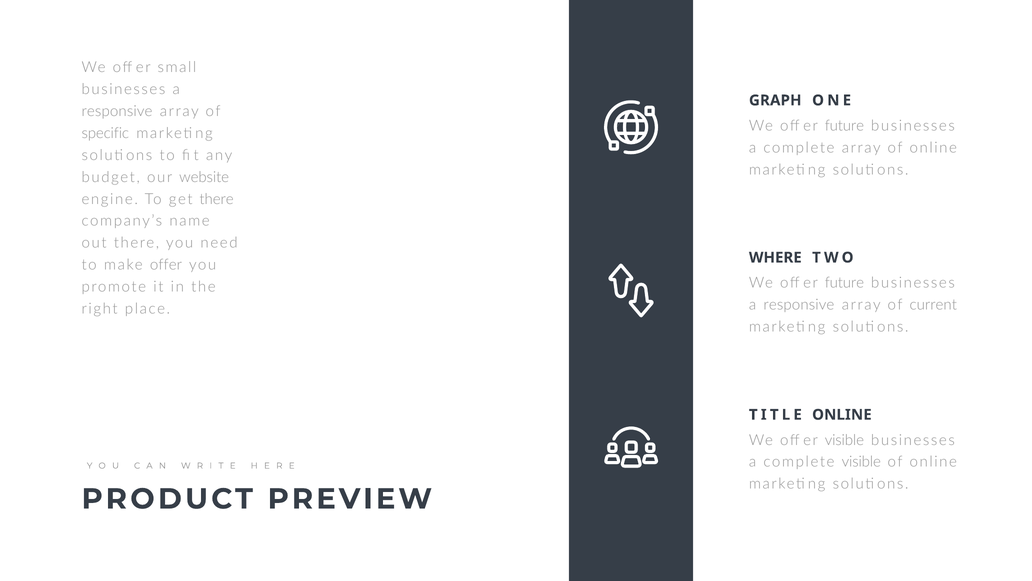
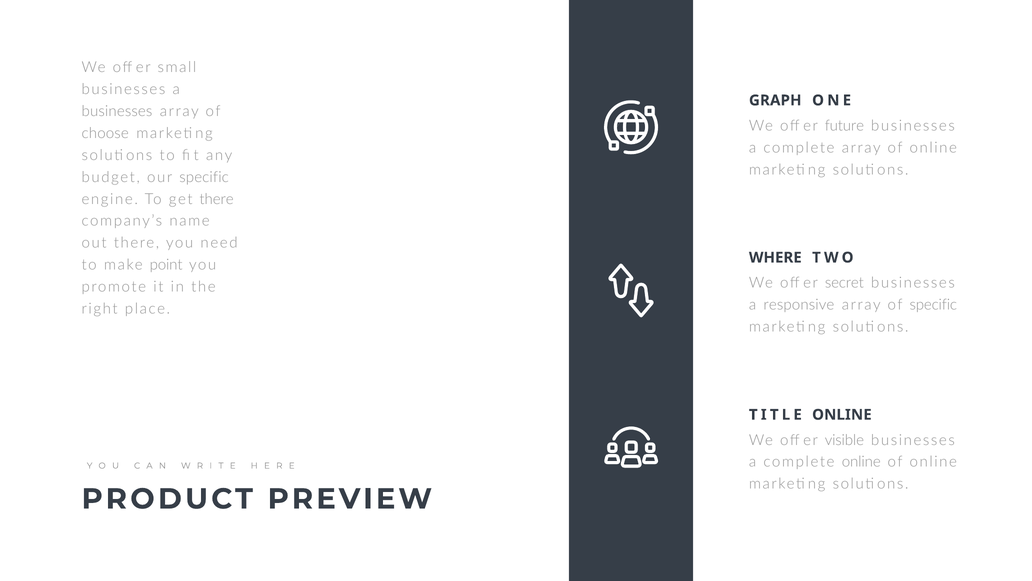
responsive: responsive -> businesses (117, 111)
specific: specific -> choose (105, 133)
our website: website -> specific (204, 177)
make offer: offer -> point (166, 265)
future: future -> secret (844, 283)
of current: current -> specific (933, 305)
complete visible: visible -> online (861, 462)
